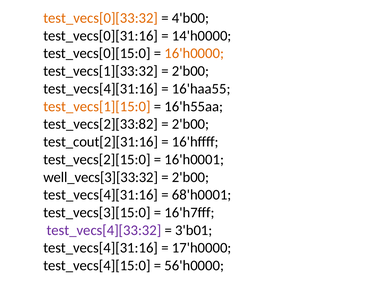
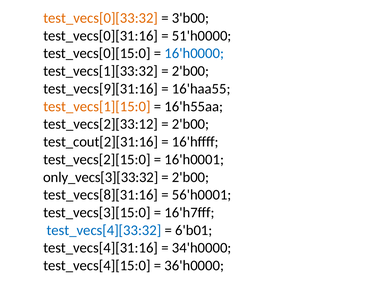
4'b00: 4'b00 -> 3'b00 (190, 18)
14'h0000: 14'h0000 -> 51'h0000 (202, 36)
16'h0000 colour: orange -> blue (194, 53)
test_vecs[4][31:16: test_vecs[4][31:16 -> test_vecs[9][31:16 (101, 89)
test_vecs[2][33:82: test_vecs[2][33:82 -> test_vecs[2][33:12 (101, 124)
well_vecs[3][33:32: well_vecs[3][33:32 -> only_vecs[3][33:32 (101, 177)
test_vecs[4][31:16: test_vecs[4][31:16 -> test_vecs[8][31:16 (101, 194)
68'h0001: 68'h0001 -> 56'h0001 (202, 194)
test_vecs[4][33:32 colour: purple -> blue (104, 230)
3'b01: 3'b01 -> 6'b01 (194, 230)
17'h0000: 17'h0000 -> 34'h0000 (202, 247)
56'h0000: 56'h0000 -> 36'h0000 (194, 265)
